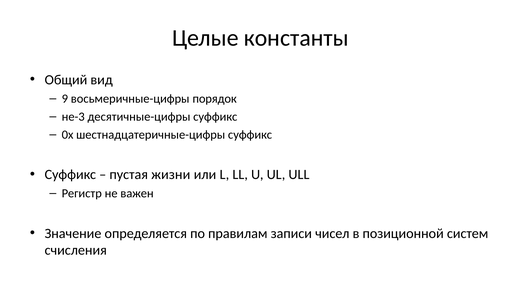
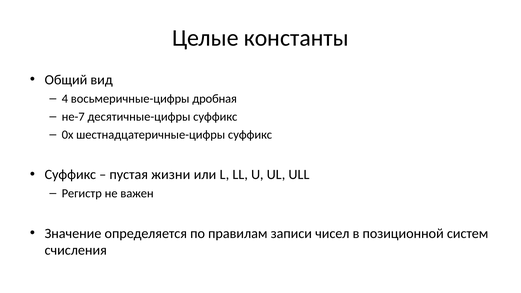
9: 9 -> 4 (65, 99)
порядок: порядок -> дробная (215, 99)
не-3: не-3 -> не-7 (73, 117)
